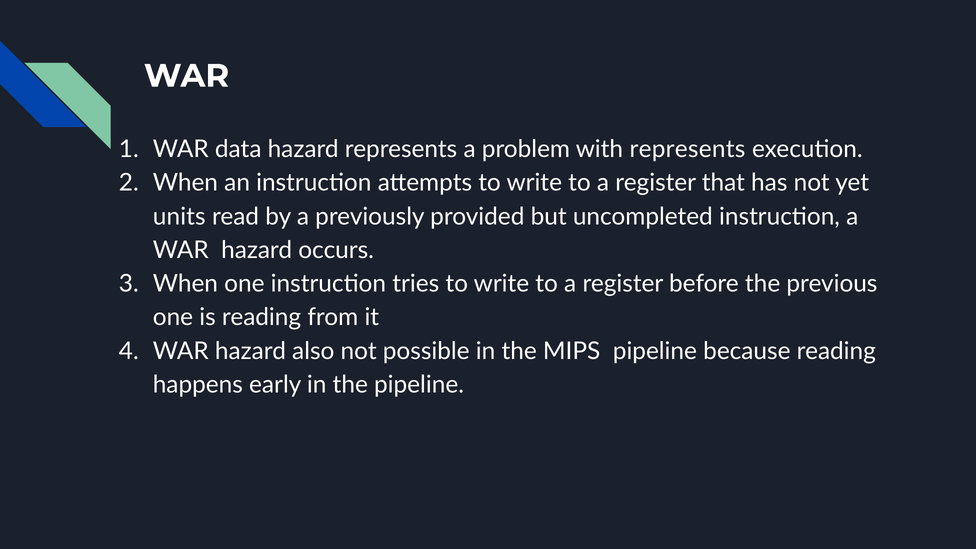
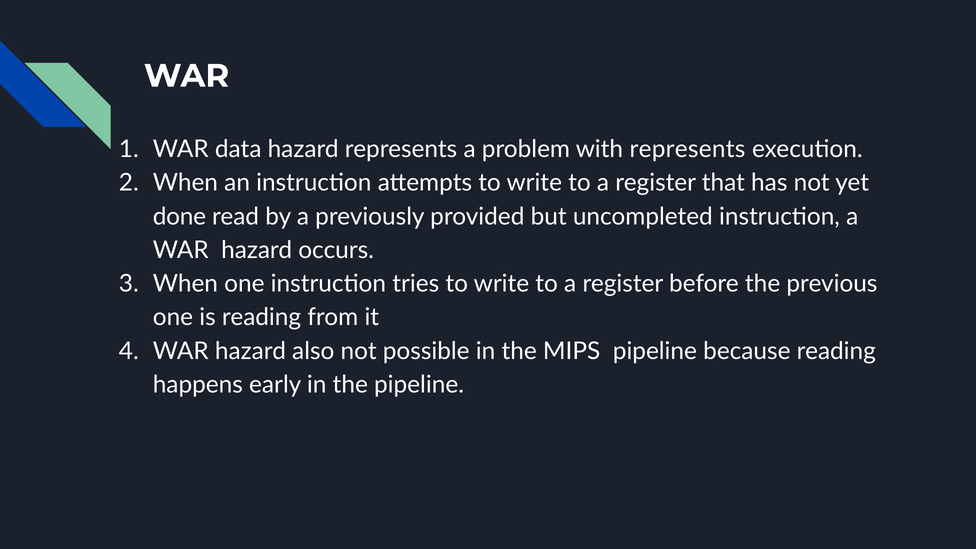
units: units -> done (179, 216)
